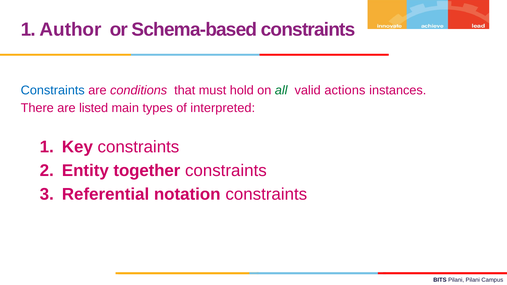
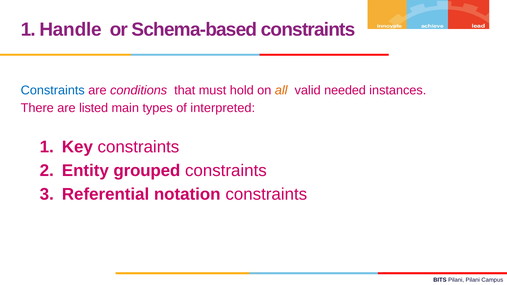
Author: Author -> Handle (71, 30)
all colour: green -> orange (281, 90)
actions: actions -> needed (345, 90)
together: together -> grouped (147, 171)
